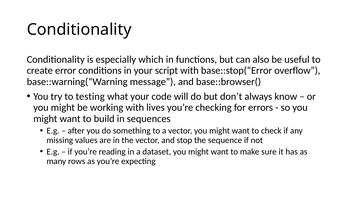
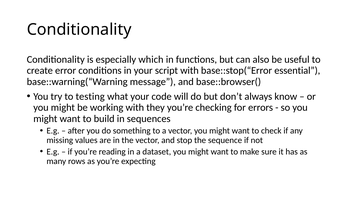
overflow: overflow -> essential (297, 70)
lives: lives -> they (156, 107)
